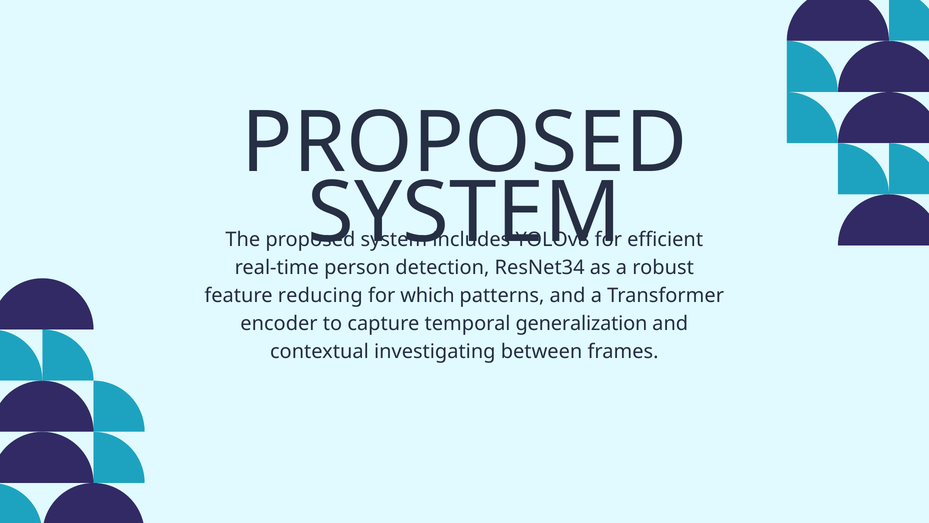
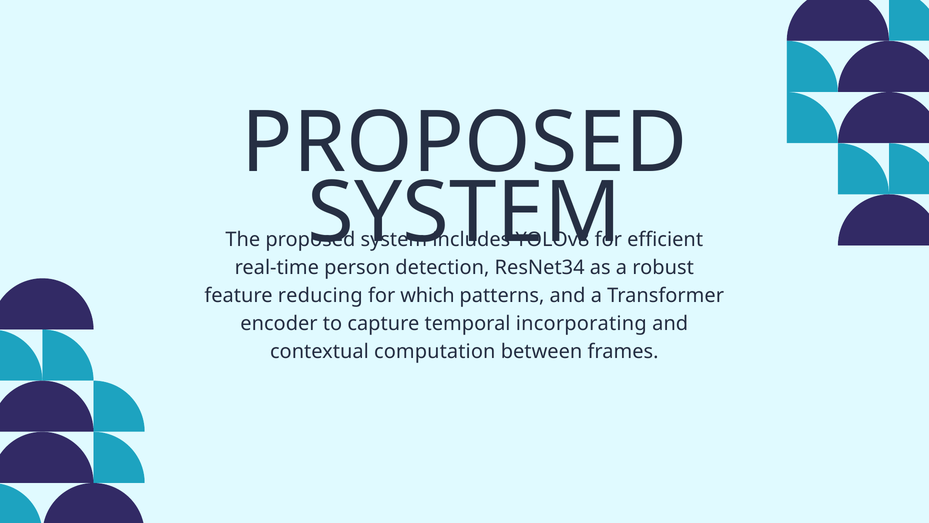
generalization: generalization -> incorporating (581, 323)
investigating: investigating -> computation (435, 351)
